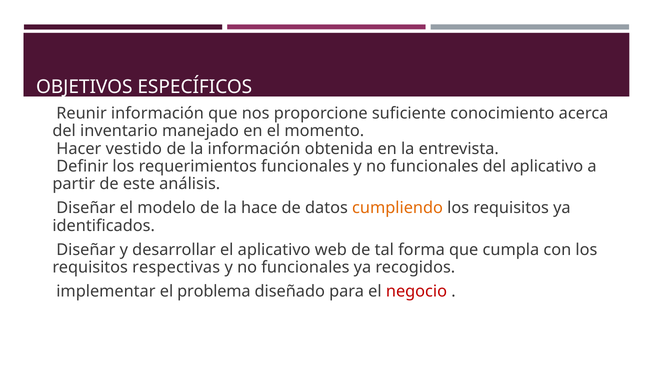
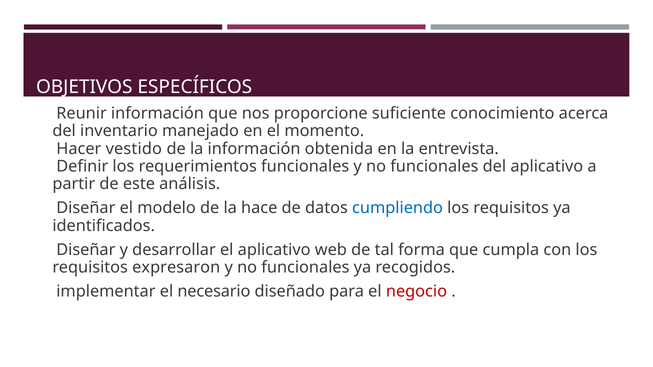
cumpliendo colour: orange -> blue (398, 208)
respectivas: respectivas -> expresaron (176, 268)
problema: problema -> necesario (214, 292)
